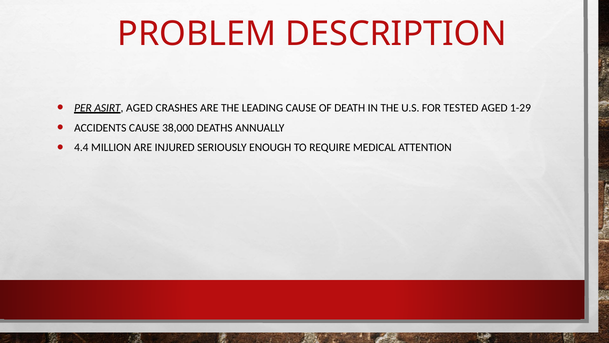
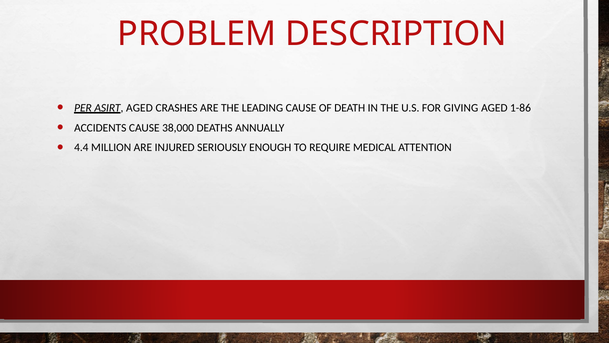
TESTED: TESTED -> GIVING (461, 108)
1-29: 1-29 -> 1-86 (520, 108)
